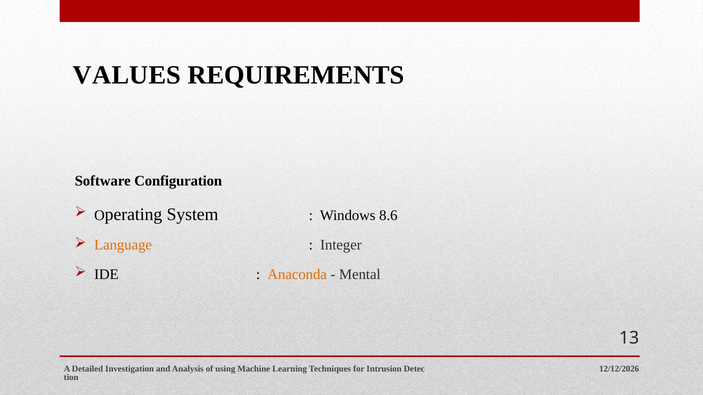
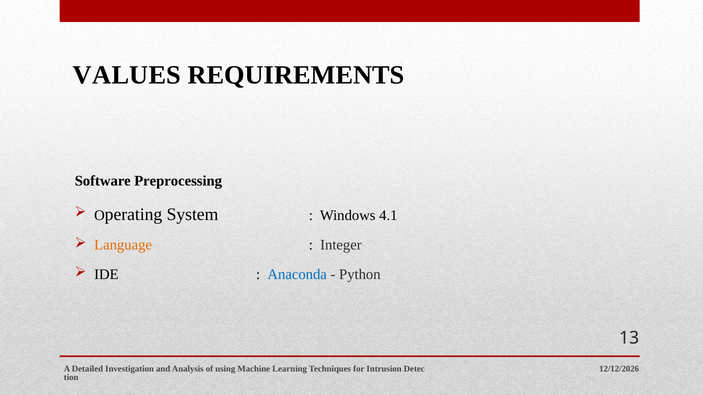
Configuration: Configuration -> Preprocessing (178, 181)
8.6: 8.6 -> 4.1 (388, 216)
Anaconda colour: orange -> blue (297, 275)
Mental: Mental -> Python (360, 275)
